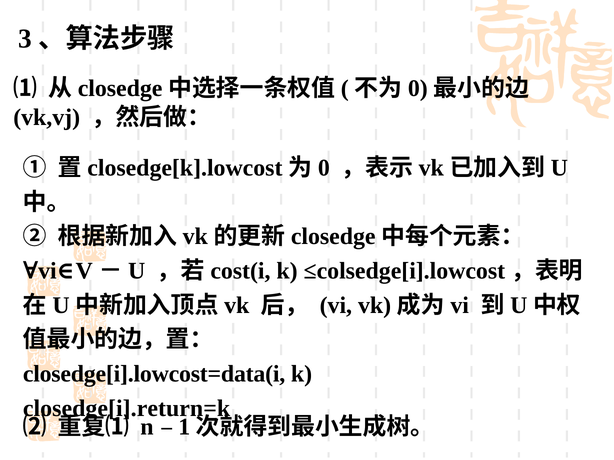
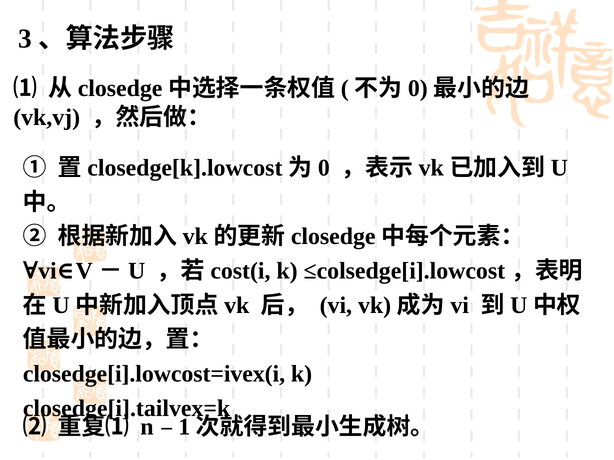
closedge[i].lowcost=data(i: closedge[i].lowcost=data(i -> closedge[i].lowcost=ivex(i (154, 374)
closedge[i].return=k: closedge[i].return=k -> closedge[i].tailvex=k (127, 409)
